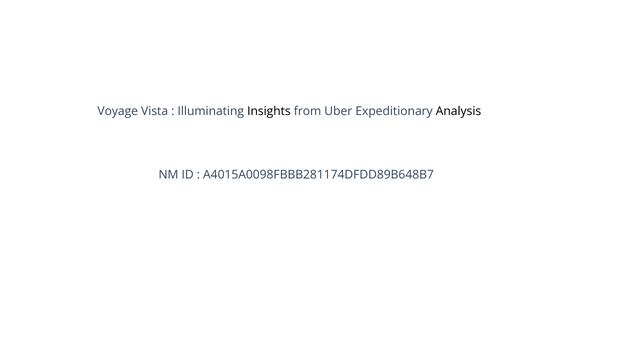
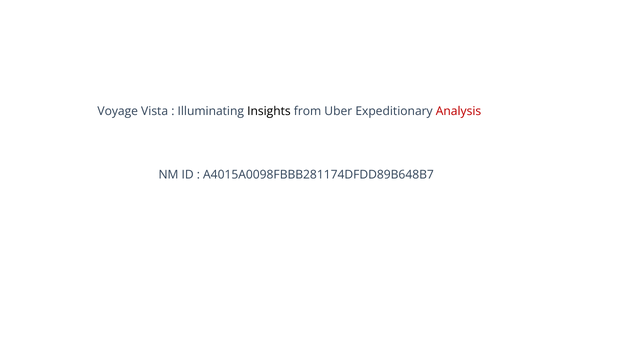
Analysis colour: black -> red (458, 111)
